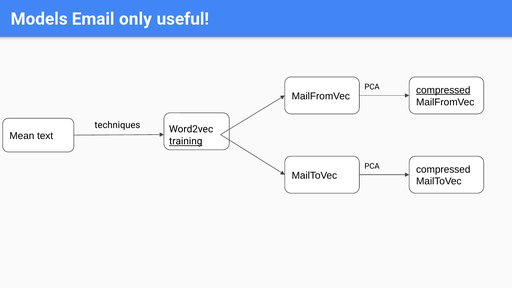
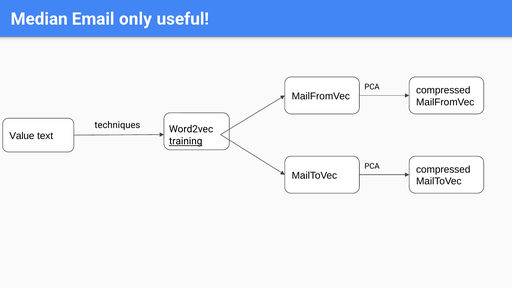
Models: Models -> Median (39, 19)
compressed underline: present -> none (443, 90)
Mean: Mean -> Value (22, 136)
